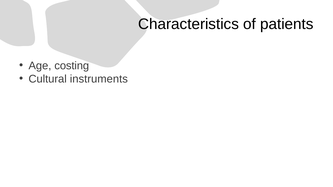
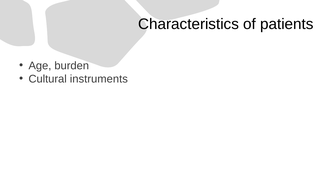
costing: costing -> burden (72, 66)
